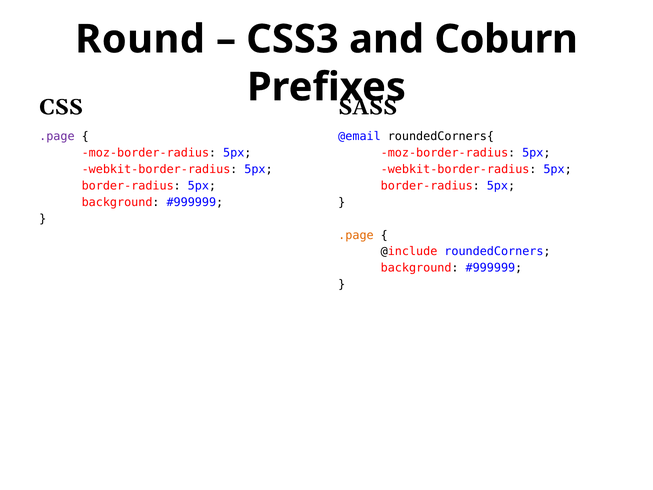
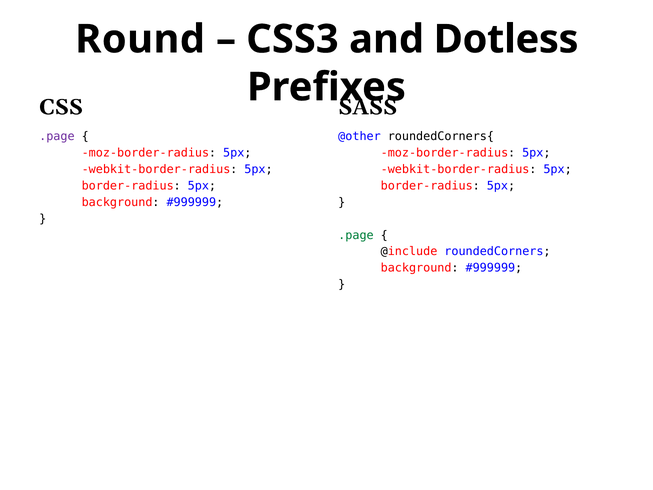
Coburn: Coburn -> Dotless (506, 39)
@email: @email -> @other (360, 136)
.page colour: orange -> green (356, 235)
